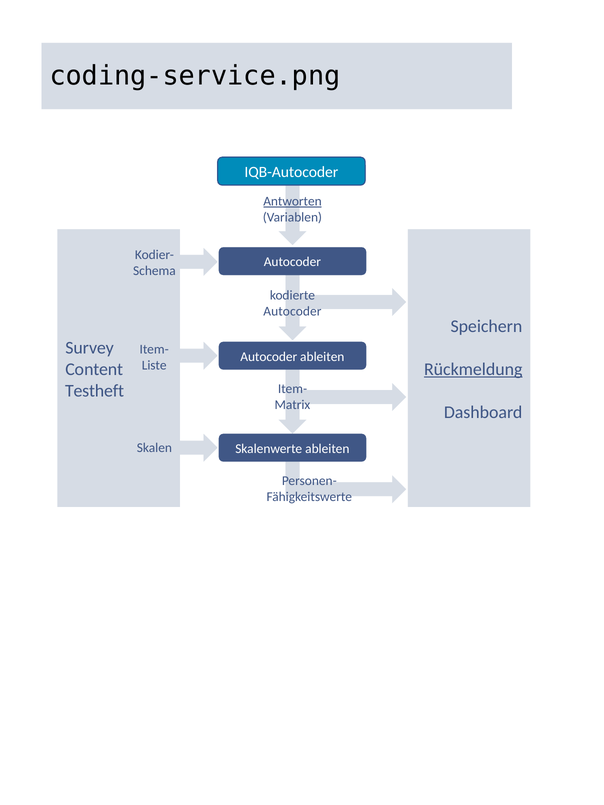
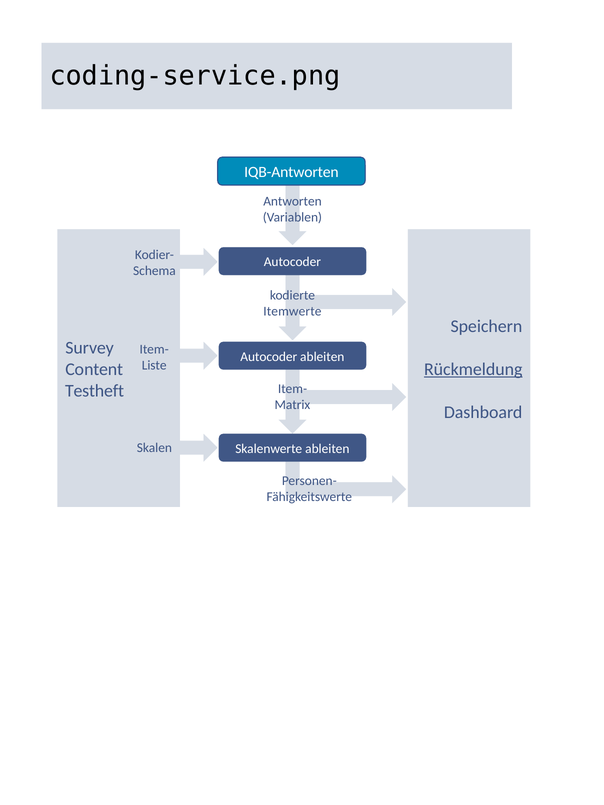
IQB-Autocoder: IQB-Autocoder -> IQB-Antworten (291, 172)
Antworten underline: present -> none (292, 201)
Autocoder: Autocoder -> Itemwerte (292, 312)
